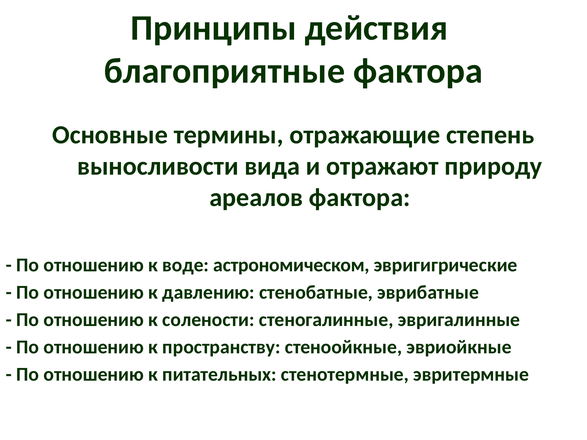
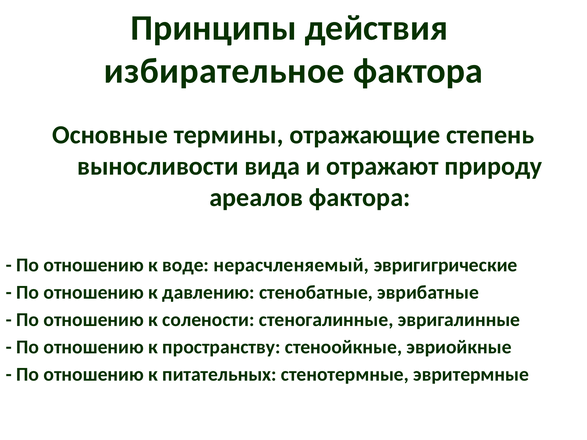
благоприятные: благоприятные -> избирательное (224, 71)
астрономическом: астрономическом -> нерасчленяемый (291, 265)
